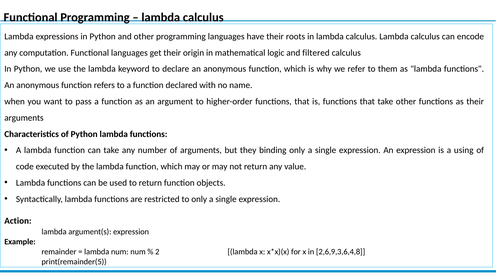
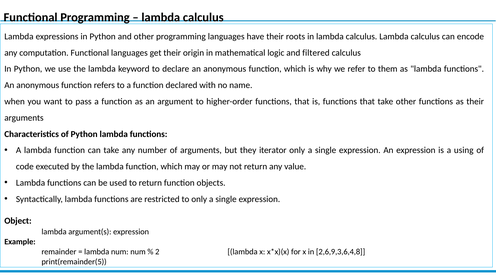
binding: binding -> iterator (273, 150)
Action: Action -> Object (18, 221)
